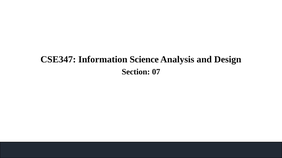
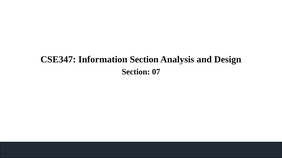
Information Science: Science -> Section (144, 60)
